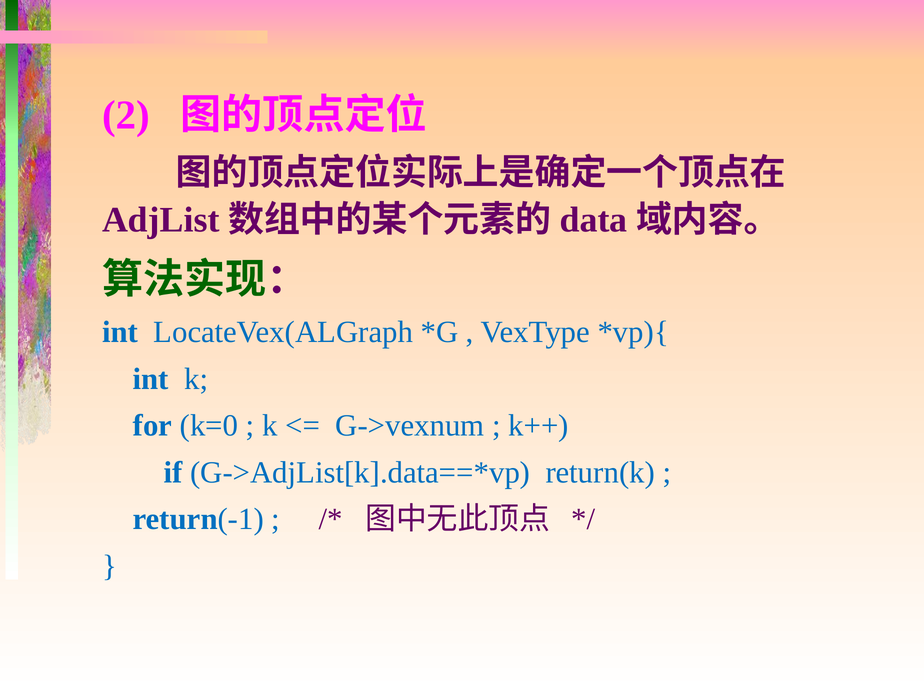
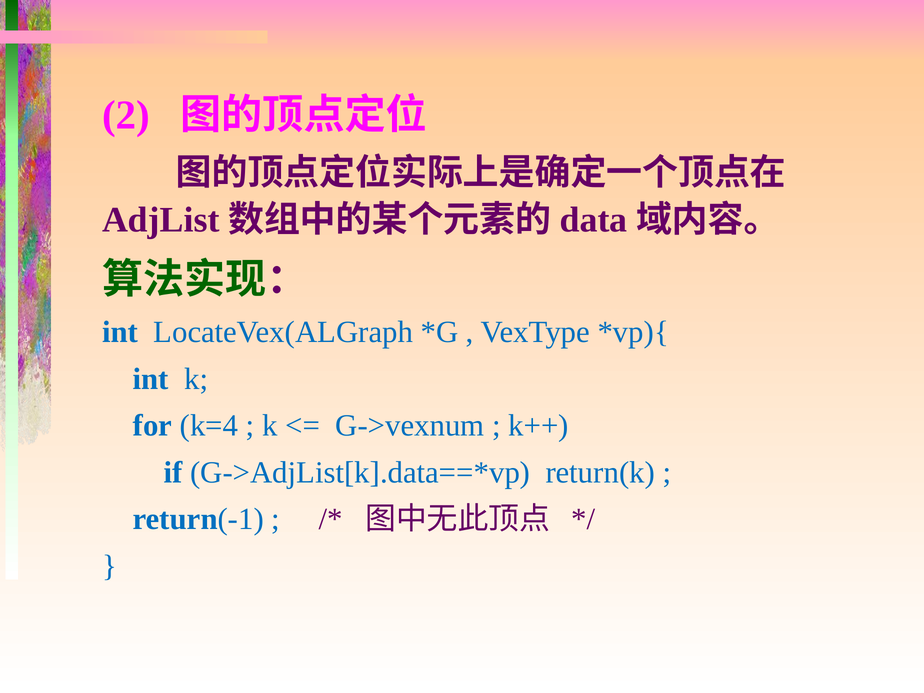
k=0: k=0 -> k=4 (209, 426)
